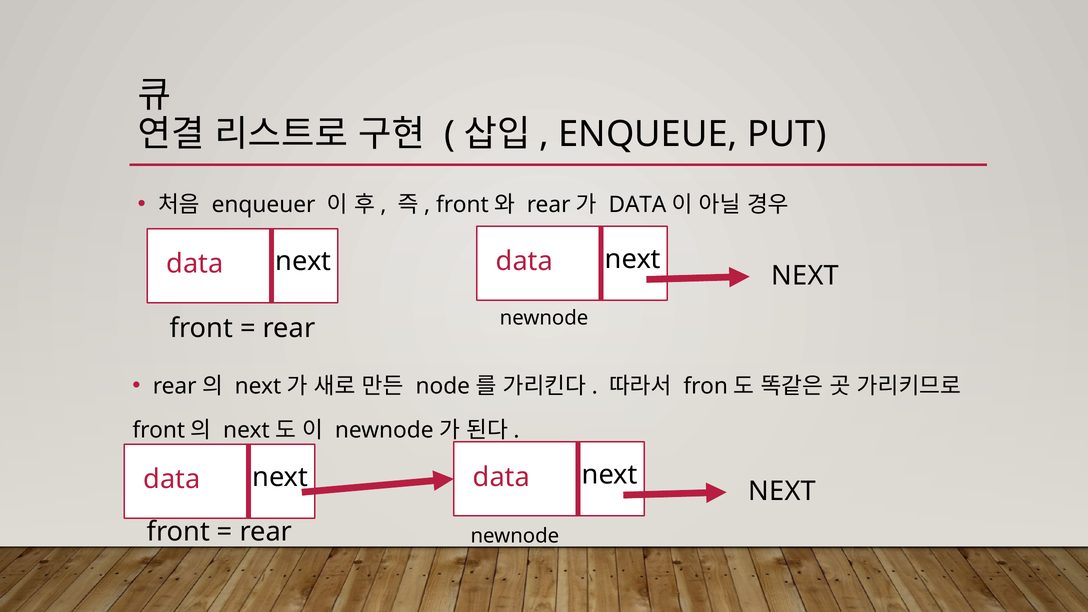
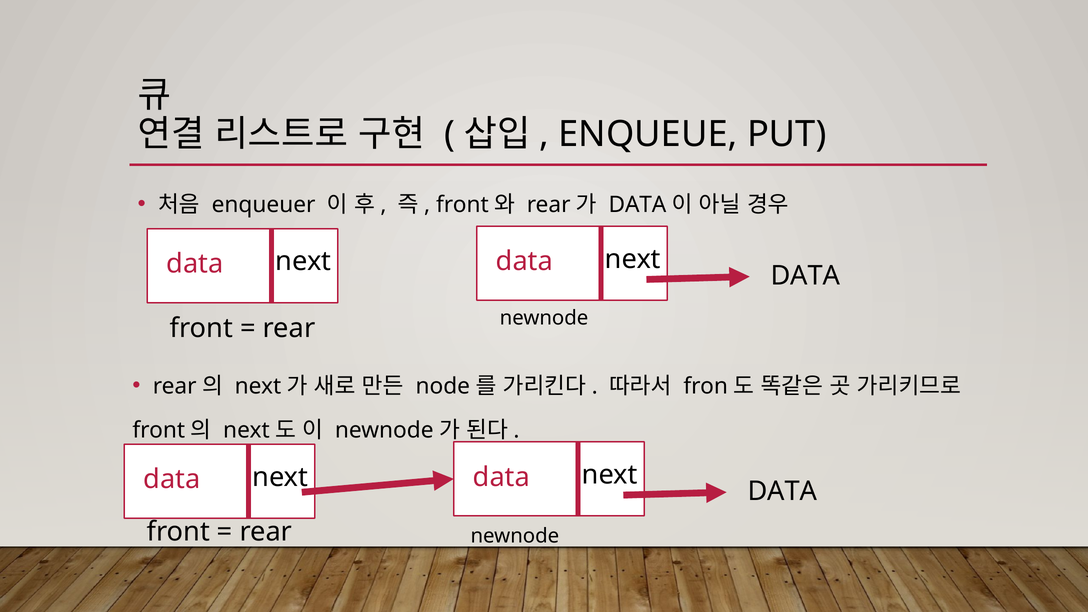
NEXT: NEXT -> DATA (805, 276)
NEXT: NEXT -> DATA (782, 491)
